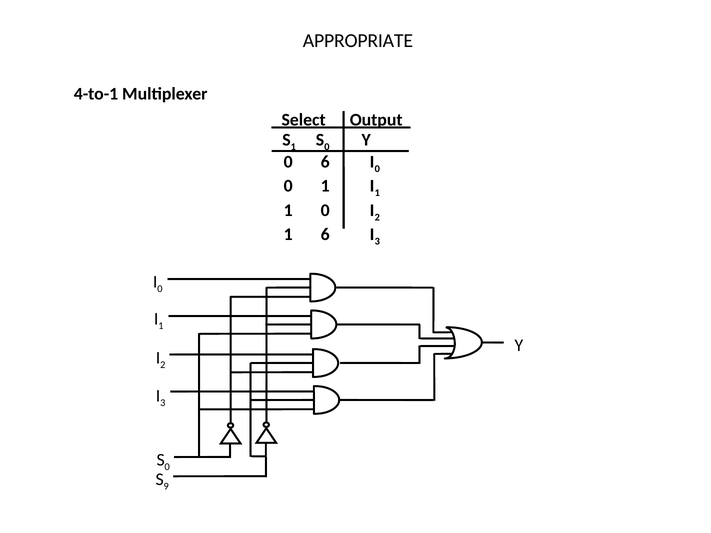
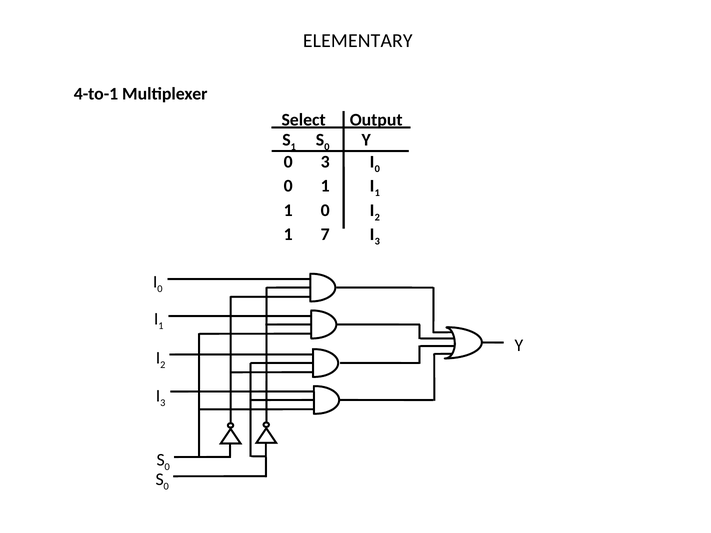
APPROPRIATE: APPROPRIATE -> ELEMENTARY (358, 41)
0 6: 6 -> 3 (325, 162)
1 6: 6 -> 7 (325, 235)
9: 9 -> 0 (166, 486)
